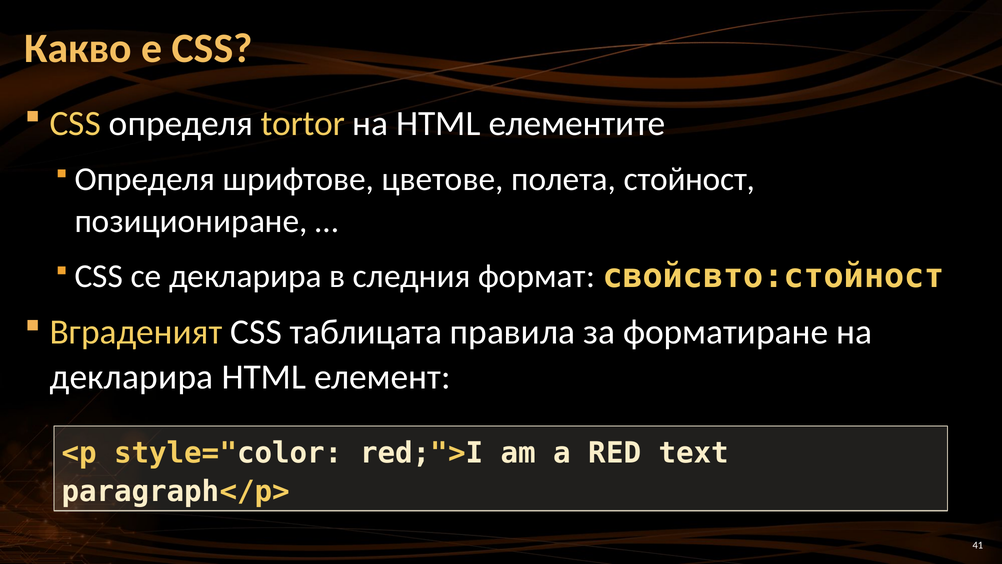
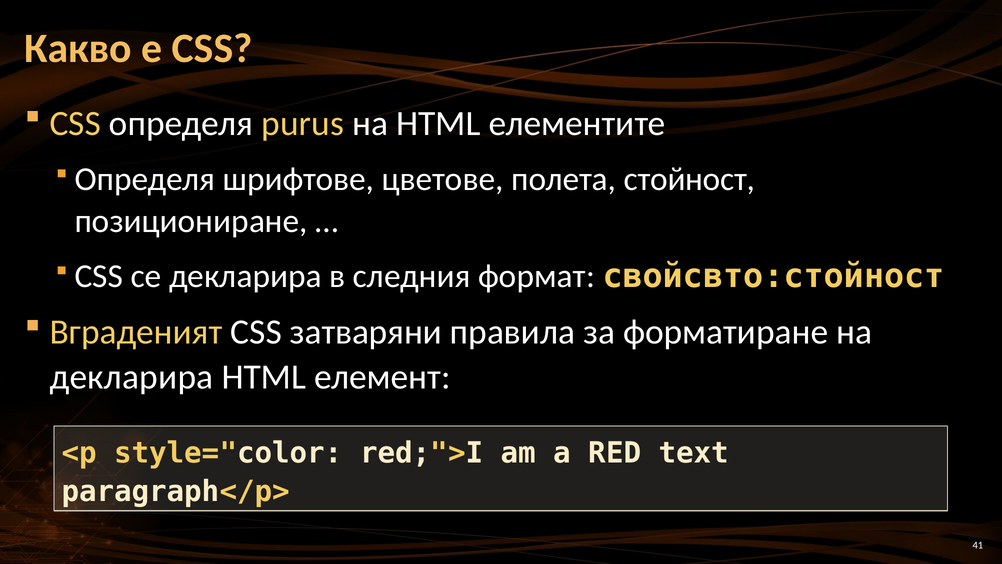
tortor: tortor -> purus (303, 123)
таблицата: таблицата -> затваряни (366, 332)
